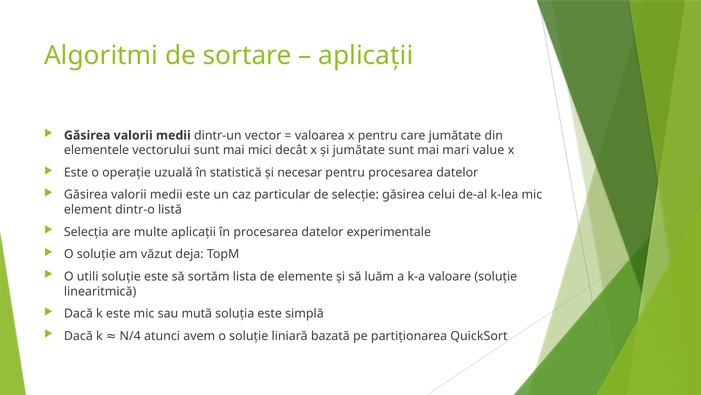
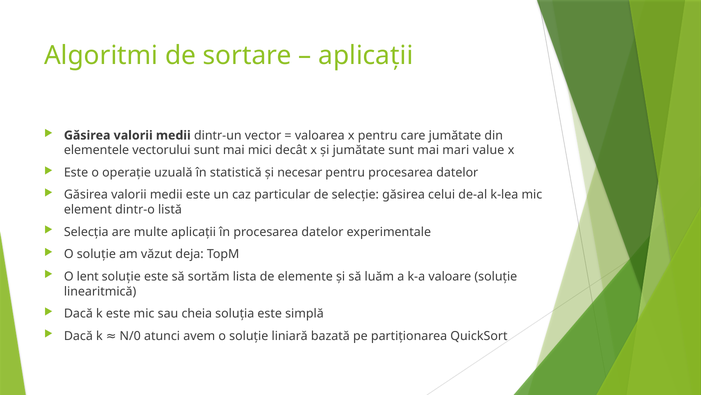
utili: utili -> lent (88, 276)
mută: mută -> cheia (197, 313)
N/4: N/4 -> N/0 (130, 335)
